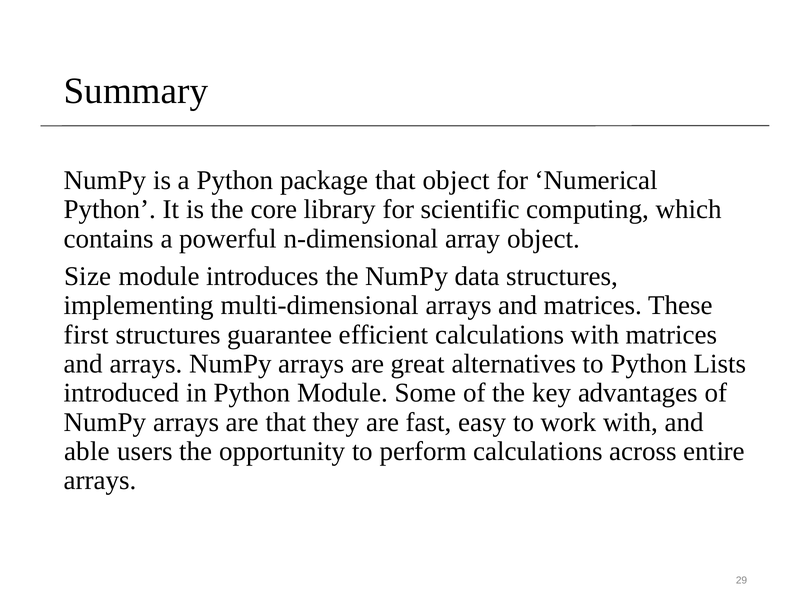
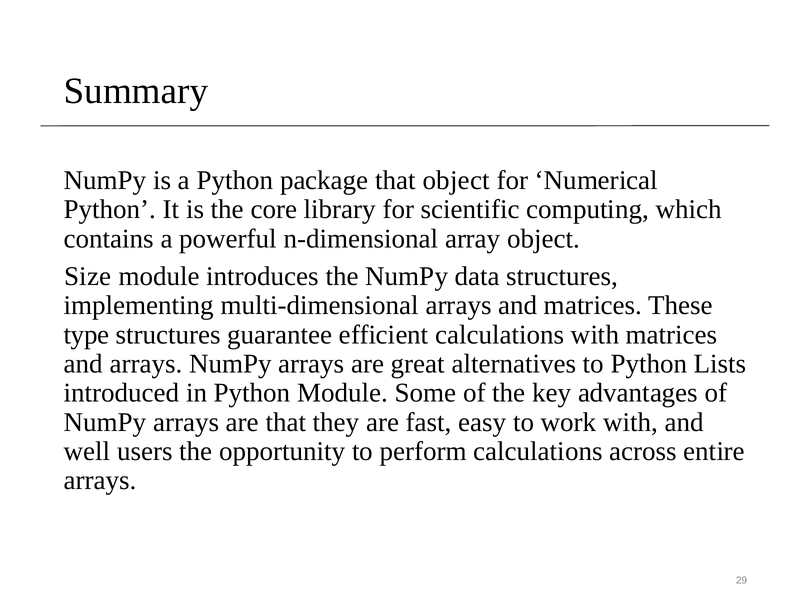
first: first -> type (86, 335)
able: able -> well (87, 452)
